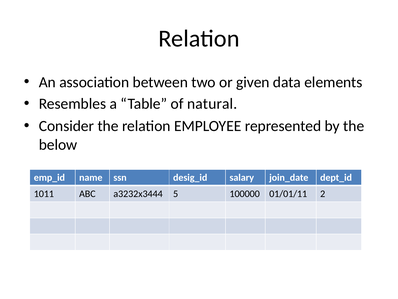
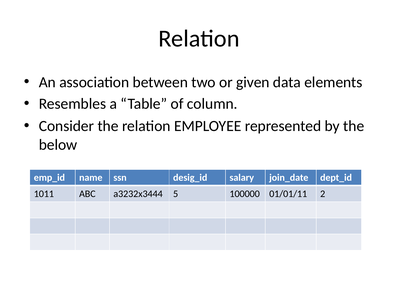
natural: natural -> column (212, 104)
